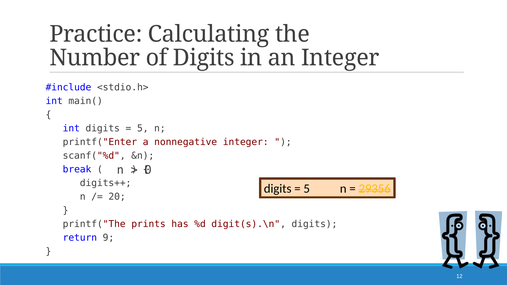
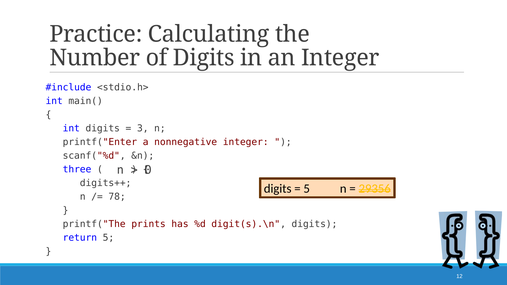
5: 5 -> 3 (143, 128)
break: break -> three (77, 169)
20: 20 -> 78 (117, 197)
return 9: 9 -> 5 (108, 238)
